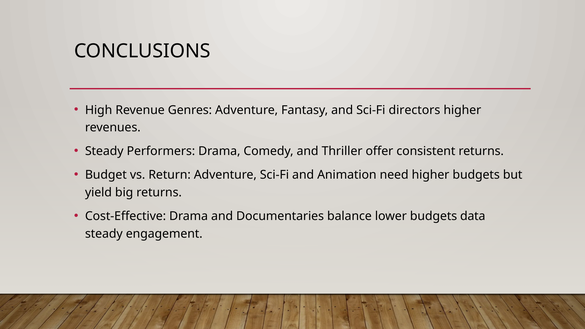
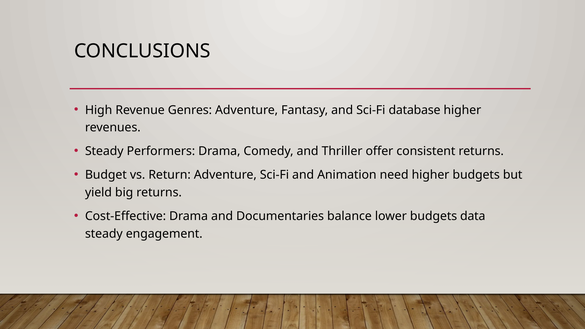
directors: directors -> database (415, 110)
